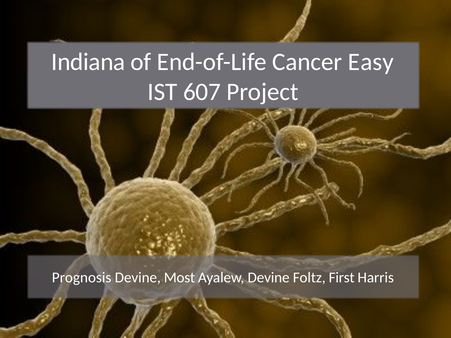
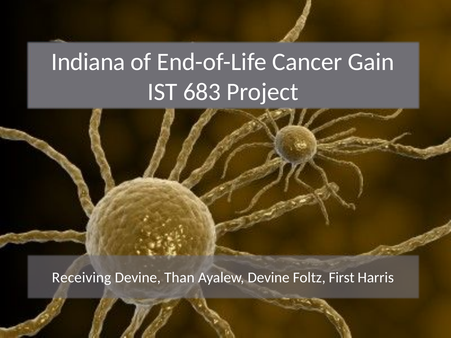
Easy: Easy -> Gain (371, 62)
607: 607 -> 683 (202, 92)
Prognosis: Prognosis -> Receiving (82, 278)
Most: Most -> Than (179, 278)
